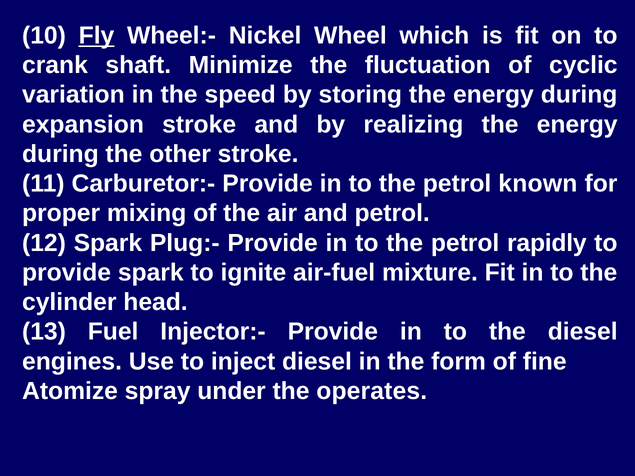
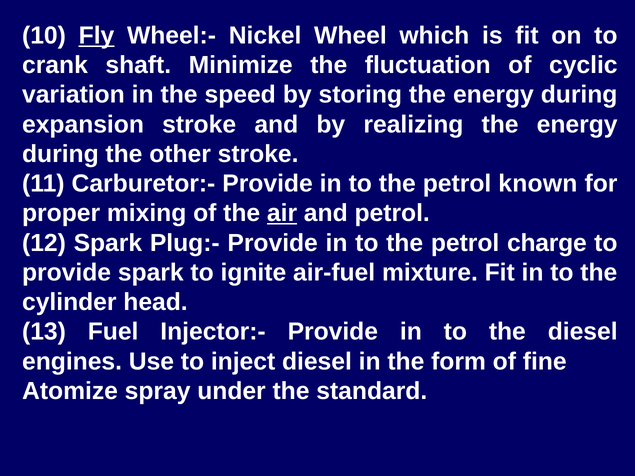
air underline: none -> present (282, 213)
rapidly: rapidly -> charge (547, 243)
operates: operates -> standard (372, 391)
